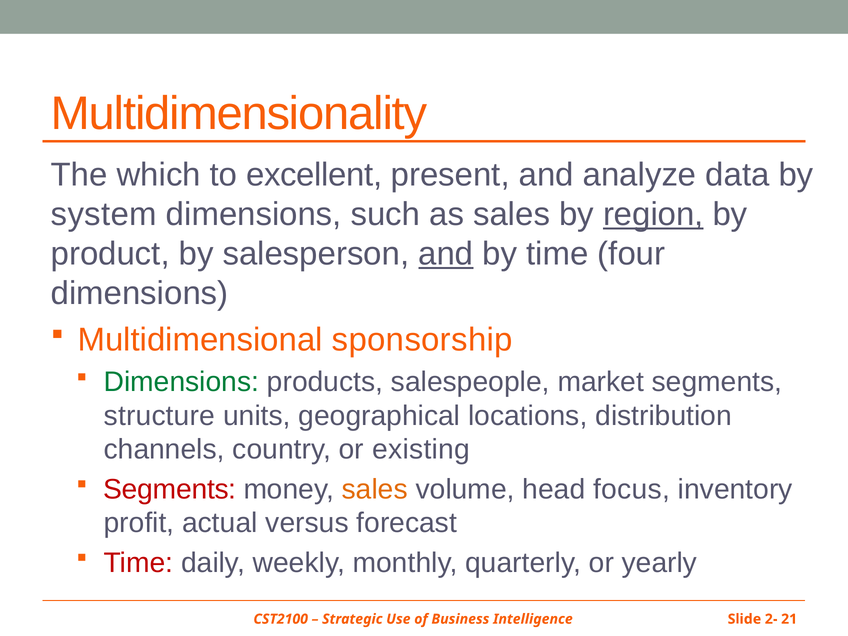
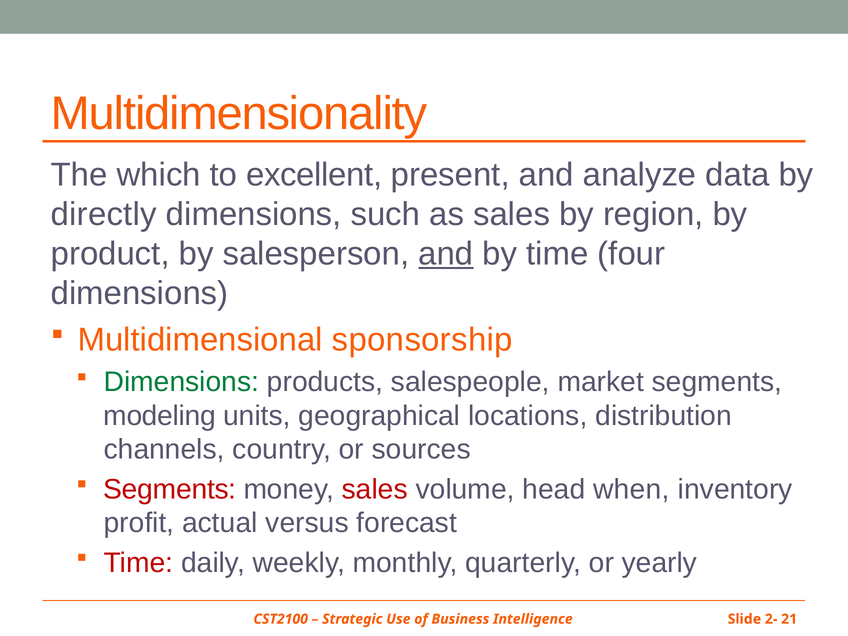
system: system -> directly (104, 214)
region underline: present -> none (653, 214)
structure: structure -> modeling (160, 416)
existing: existing -> sources (421, 450)
sales colour: orange -> red (375, 489)
focus: focus -> when (631, 489)
